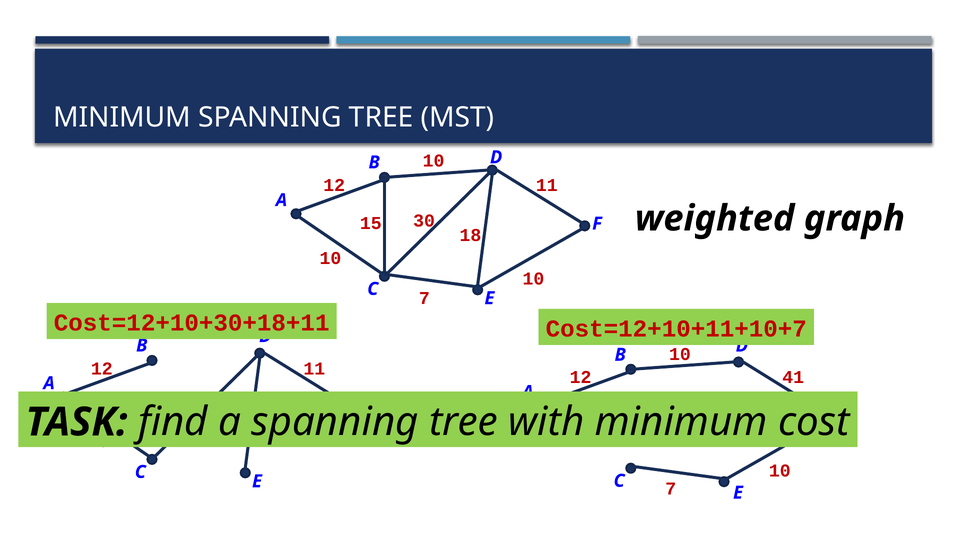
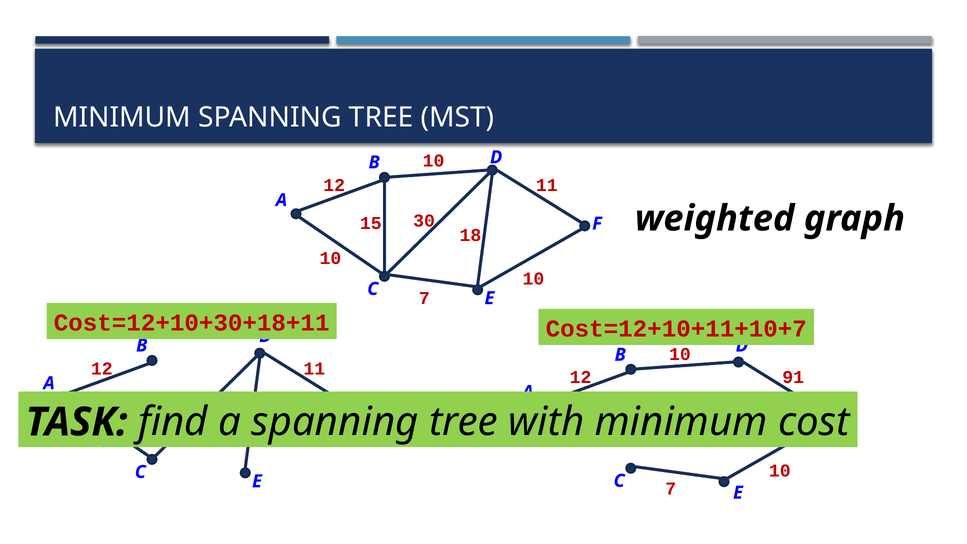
41: 41 -> 91 (793, 377)
